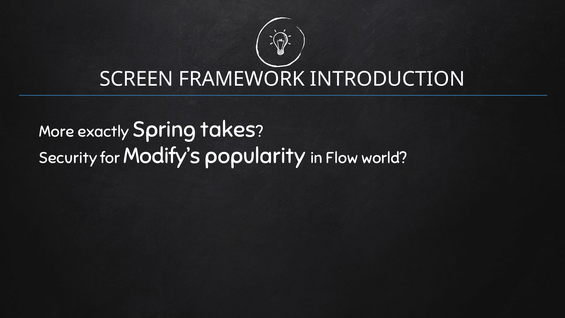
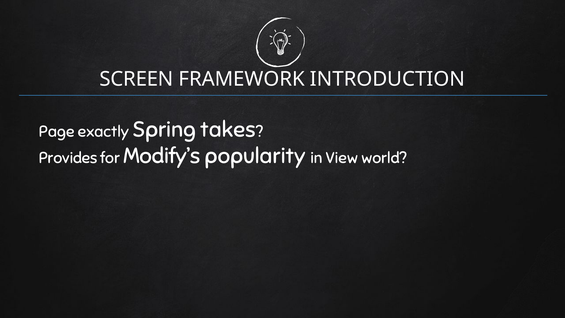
More: More -> Page (57, 132)
Security: Security -> Provides (68, 158)
Flow: Flow -> View (342, 158)
